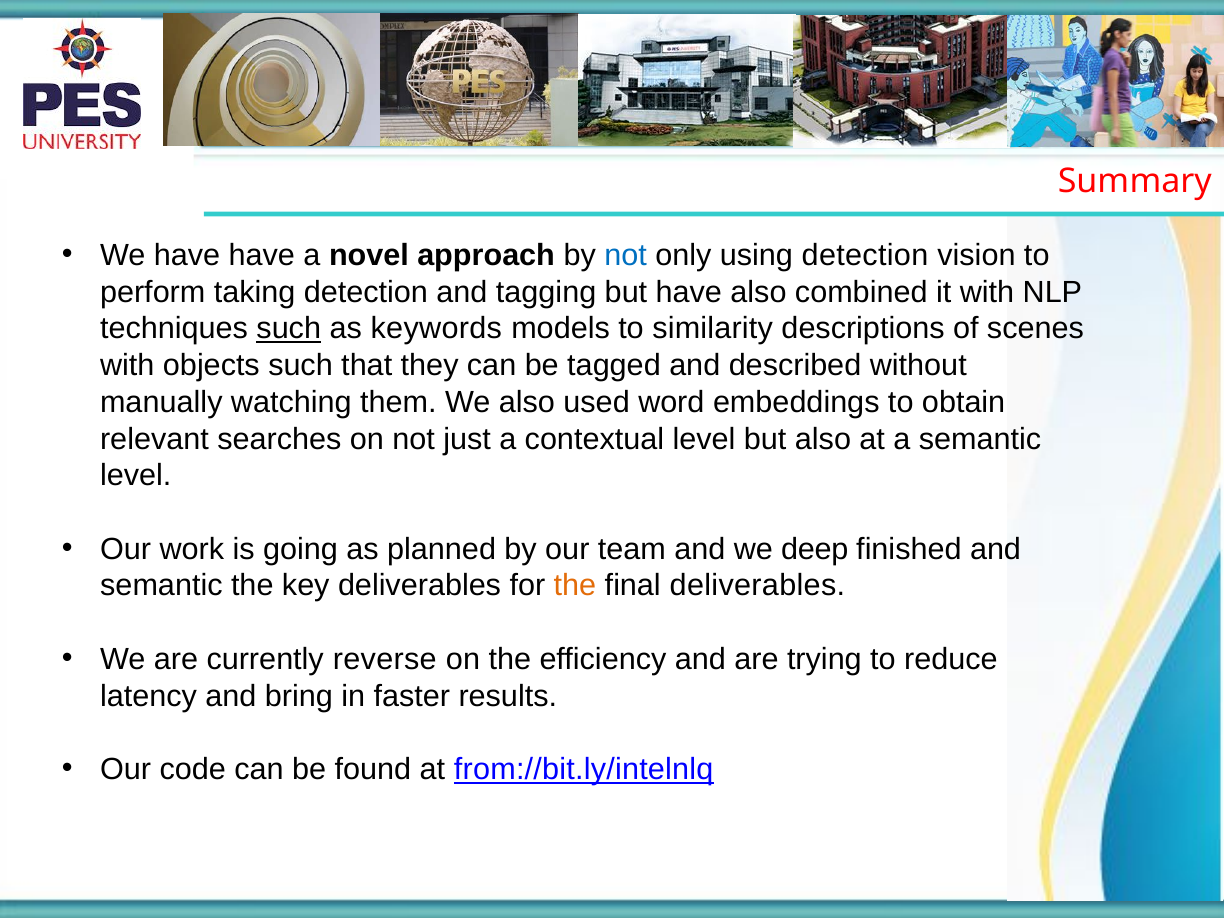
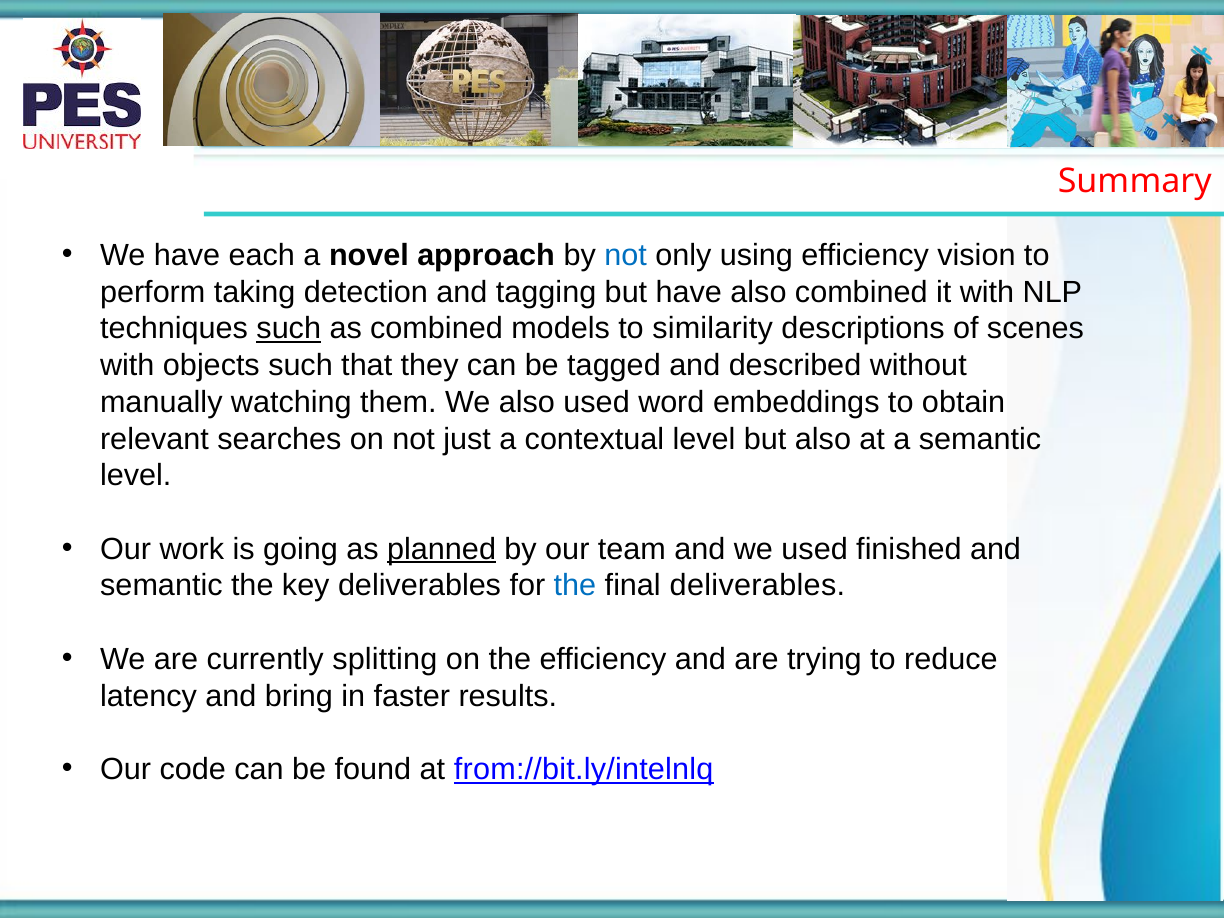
have have: have -> each (262, 255)
using detection: detection -> efficiency (865, 255)
as keywords: keywords -> combined (436, 329)
planned underline: none -> present (442, 549)
we deep: deep -> used (815, 549)
the colour: orange -> blue (575, 586)
reverse: reverse -> splitting (385, 659)
